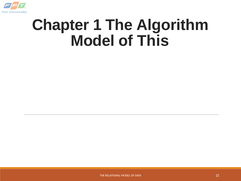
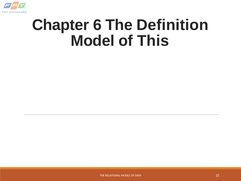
1: 1 -> 6 (97, 25)
Algorithm: Algorithm -> Definition (172, 25)
